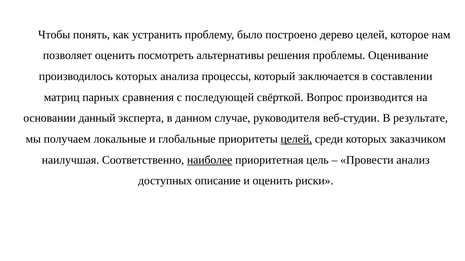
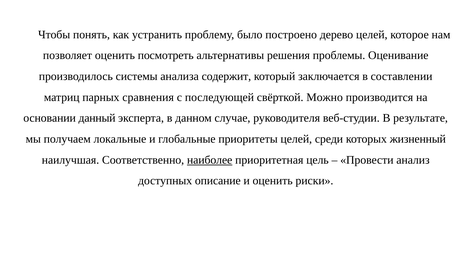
производилось которых: которых -> системы (137, 77)
процессы: процессы -> содержит (226, 77)
Вопрос: Вопрос -> Можно (325, 97)
целей underline: present -> none (296, 139)
заказчиком: заказчиком -> жизненный (418, 139)
